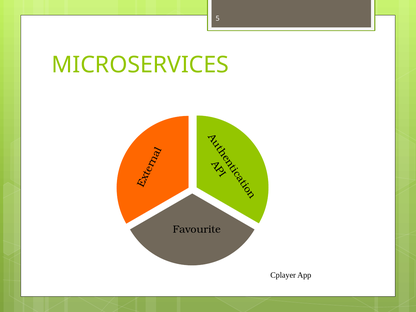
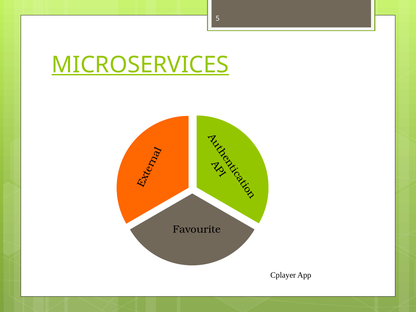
MICROSERVICES underline: none -> present (140, 65)
